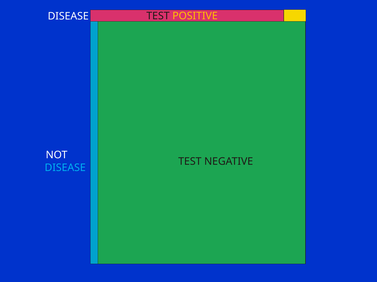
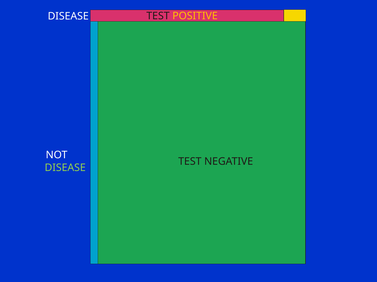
DISEASE colour: light blue -> light green (65, 168)
